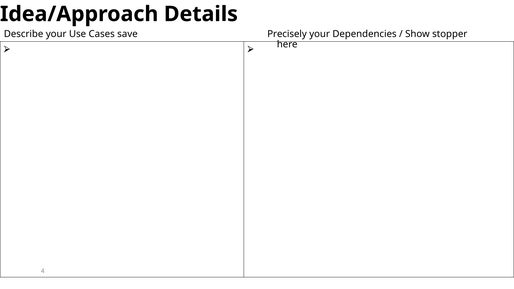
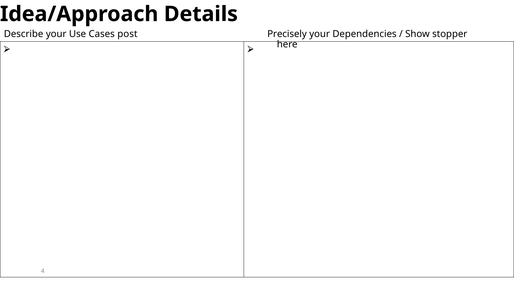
save: save -> post (127, 34)
